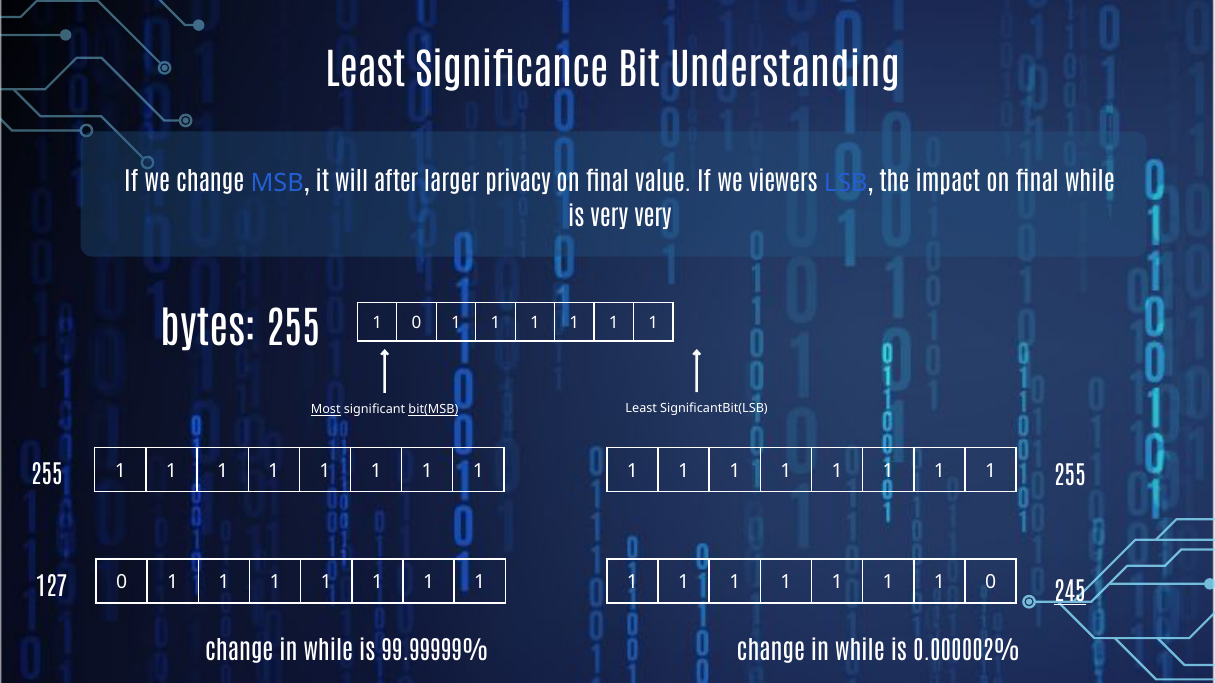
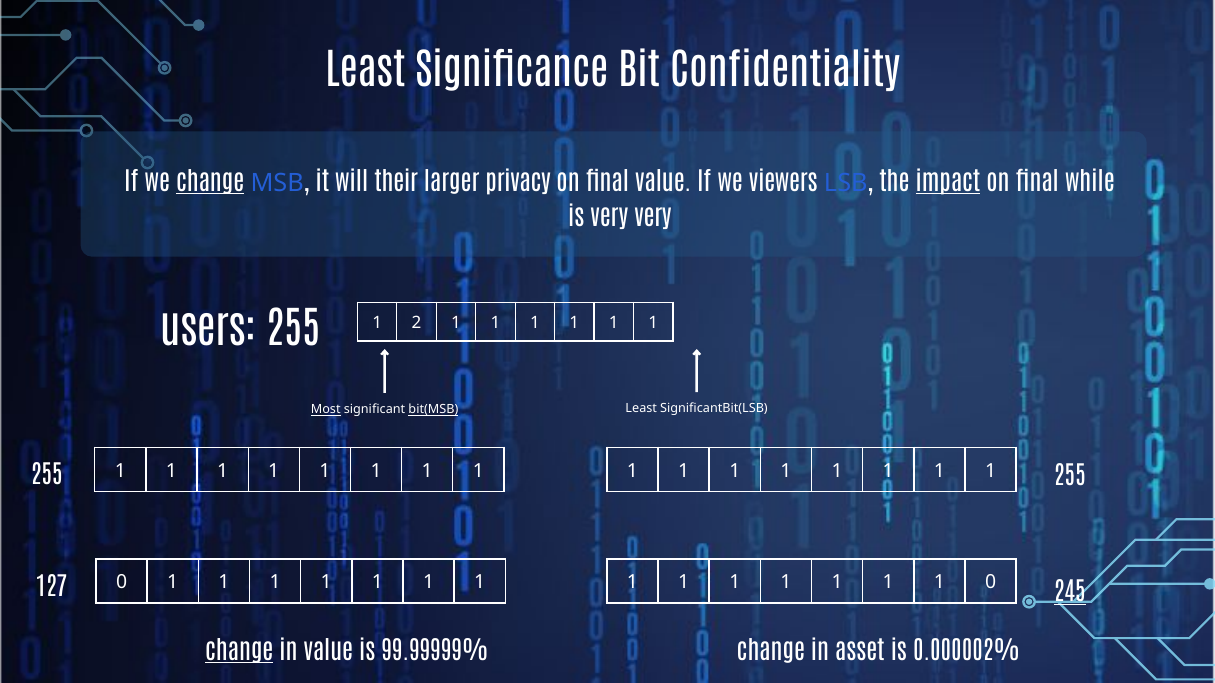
Understanding: Understanding -> Confidentiality (785, 73)
change underline: none -> present (210, 183)
after: after -> their (396, 183)
impact underline: none -> present (948, 183)
bytes: bytes -> users (208, 331)
0: 0 -> 2 (417, 323)
change underline: none -> present (239, 652)
while: while -> value (328, 652)
99.99999% change in while: while -> asset (860, 652)
